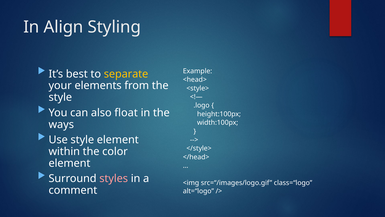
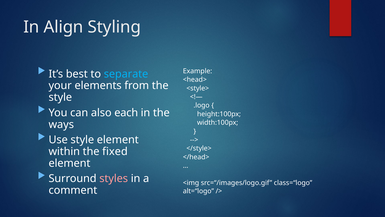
separate colour: yellow -> light blue (126, 74)
float: float -> each (126, 113)
color: color -> fixed (115, 151)
